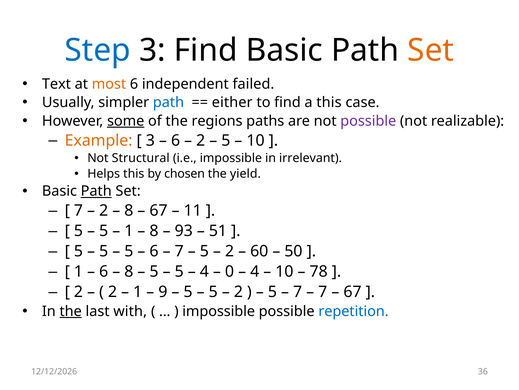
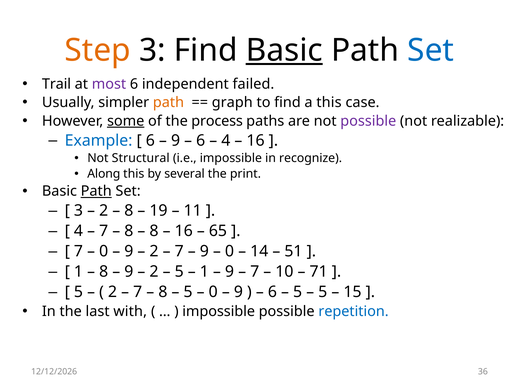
Step colour: blue -> orange (98, 50)
Basic underline: none -> present (284, 50)
Set colour: orange -> blue (431, 50)
Text: Text -> Trail (57, 84)
most colour: orange -> purple (109, 84)
path colour: blue -> orange (168, 102)
either: either -> graph (232, 102)
regions: regions -> process (217, 121)
Example colour: orange -> blue (99, 140)
3: 3 -> 6 (150, 140)
6: 6 -> 9 (176, 140)
2: 2 -> 6 (201, 140)
5: 5 -> 4 (226, 140)
10: 10 -> 16 (256, 140)
irrelevant: irrelevant -> recognize (311, 158)
Helps: Helps -> Along (104, 174)
chosen: chosen -> several (185, 174)
yield: yield -> print (245, 174)
7: 7 -> 3 (78, 210)
67: 67 -> 19 (158, 210)
5: 5 -> 4 (78, 231)
5: 5 -> 7 (104, 231)
1: 1 -> 8 (129, 231)
93: 93 -> 16 (184, 231)
51: 51 -> 65 (218, 231)
5: 5 -> 7 (78, 251)
5: 5 -> 0 (104, 251)
5: 5 -> 9 (129, 251)
6: 6 -> 2 (154, 251)
5: 5 -> 9 (204, 251)
2: 2 -> 0 (229, 251)
60: 60 -> 14 (259, 251)
50: 50 -> 51 (293, 251)
6: 6 -> 8 (104, 271)
8: 8 -> 9 (129, 271)
5: 5 -> 2 (154, 271)
4: 4 -> 1 (204, 271)
0: 0 -> 9 (229, 271)
4: 4 -> 7 (255, 271)
78: 78 -> 71 (319, 271)
2: 2 -> 5 (78, 291)
1: 1 -> 7 (138, 291)
9: 9 -> 8 (163, 291)
5: 5 -> 0 (213, 291)
2: 2 -> 9 (238, 291)
5: 5 -> 6 (272, 291)
7: 7 -> 5 (298, 291)
7: 7 -> 5 (323, 291)
67: 67 -> 15 (352, 291)
the underline: present -> none (71, 311)
